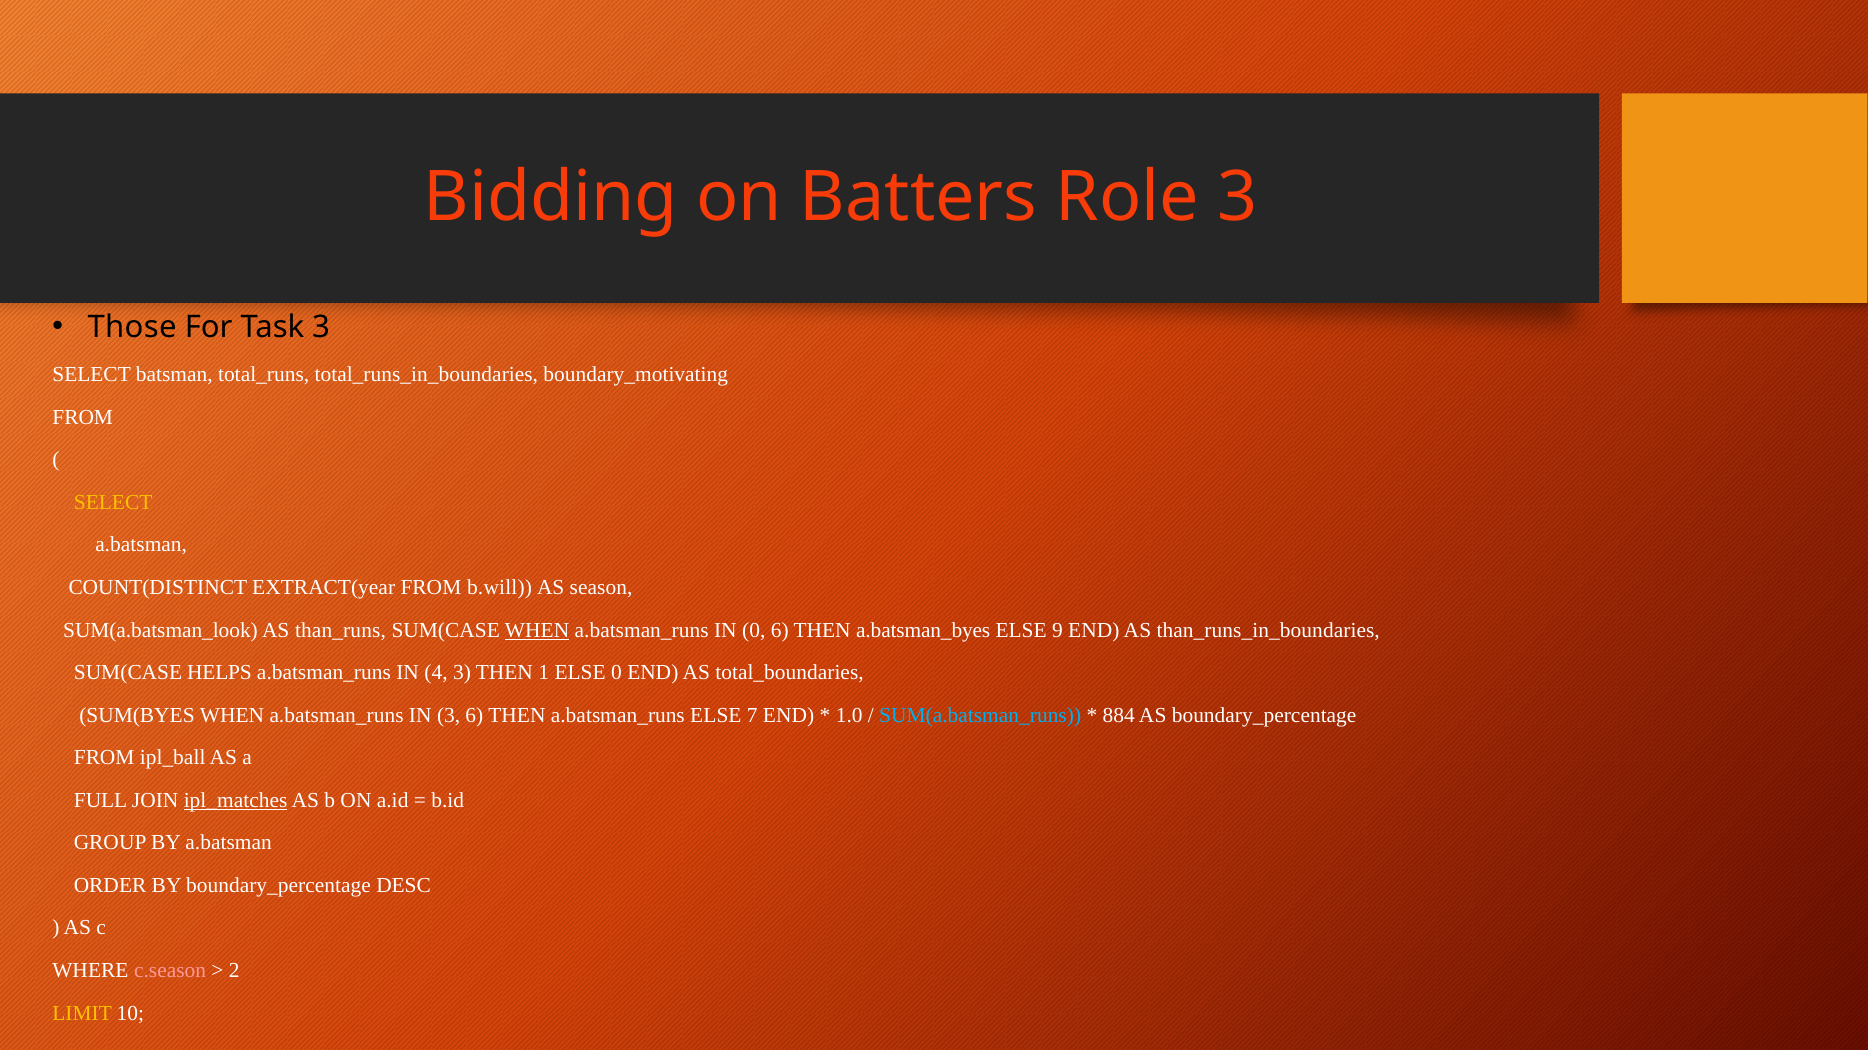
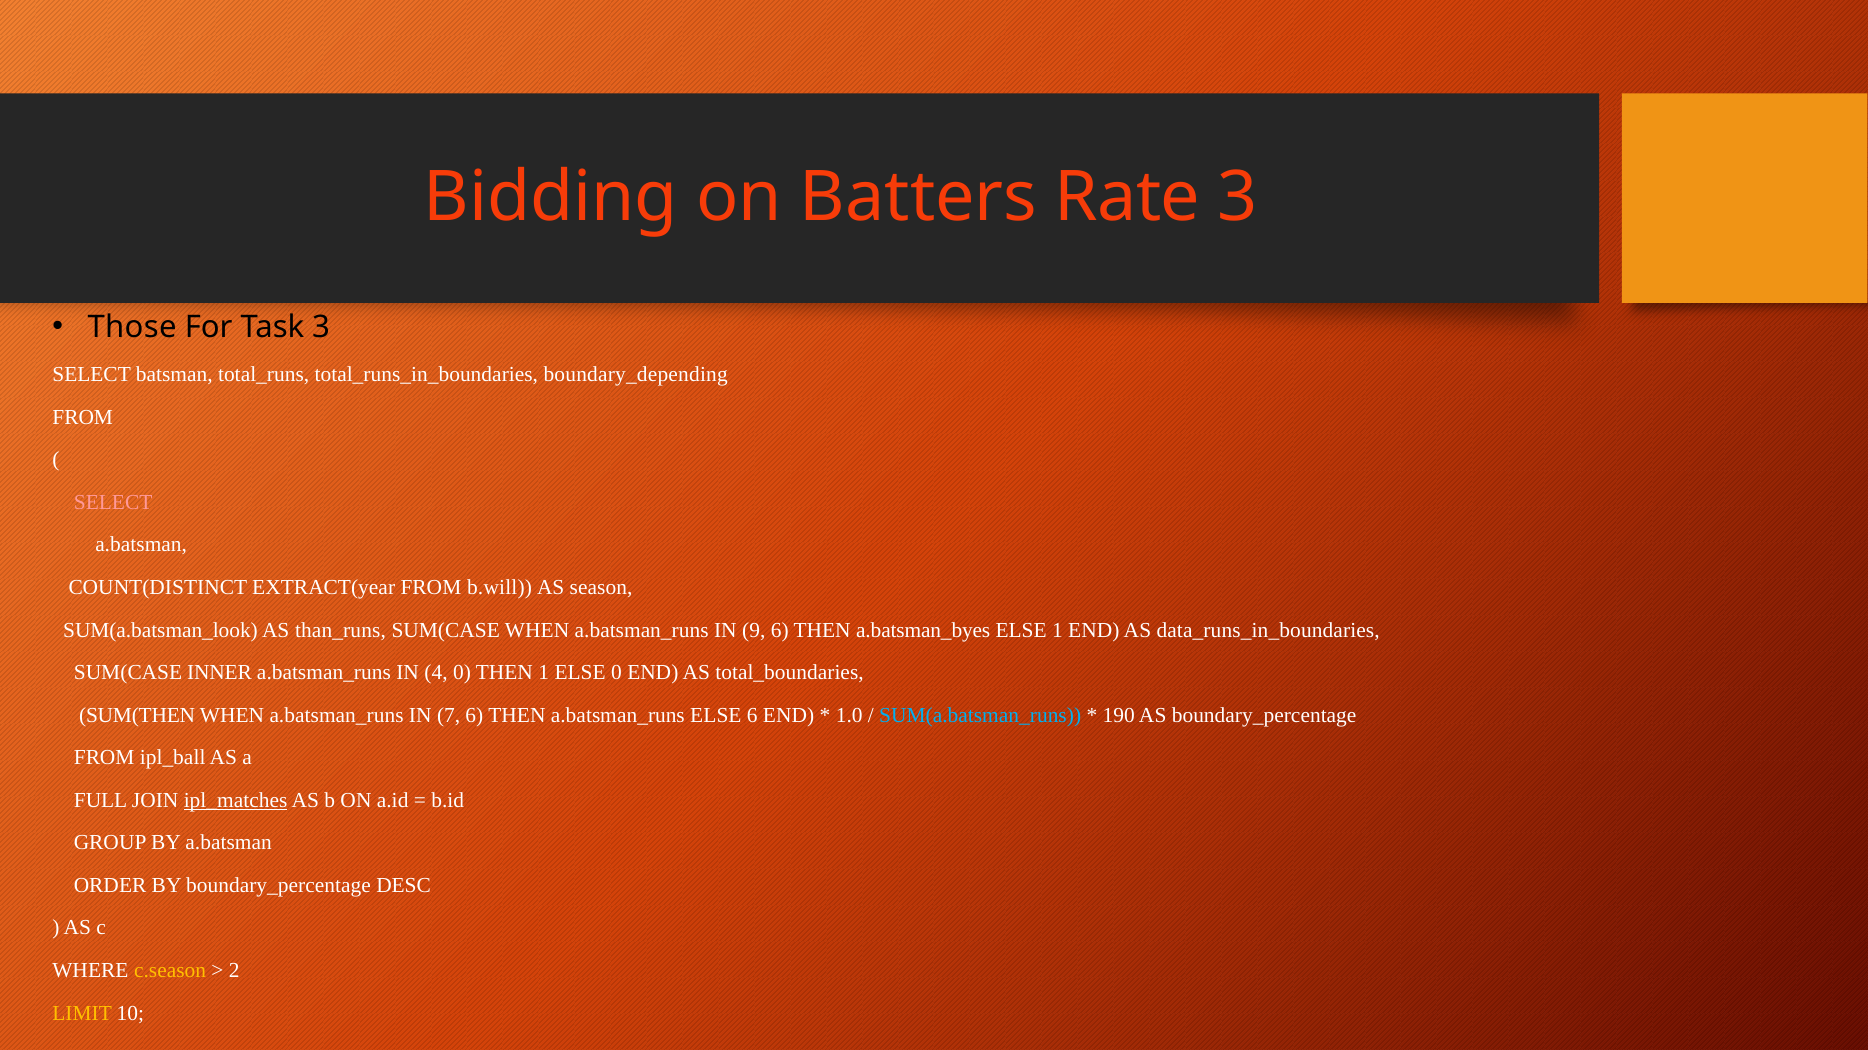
Role: Role -> Rate (1128, 198)
boundary_motivating: boundary_motivating -> boundary_depending (636, 375)
SELECT colour: yellow -> pink (113, 503)
WHEN underline: present -> none (537, 630)
IN 0: 0 -> 9 (754, 630)
ELSE 9: 9 -> 1 (1057, 630)
than_runs_in_boundaries: than_runs_in_boundaries -> data_runs_in_boundaries (1268, 630)
HELPS: HELPS -> INNER (219, 673)
4 3: 3 -> 0 (462, 673)
SUM(BYES: SUM(BYES -> SUM(THEN (137, 716)
IN 3: 3 -> 7 (449, 716)
ELSE 7: 7 -> 6 (752, 716)
884: 884 -> 190 (1119, 716)
c.season colour: pink -> yellow (170, 971)
